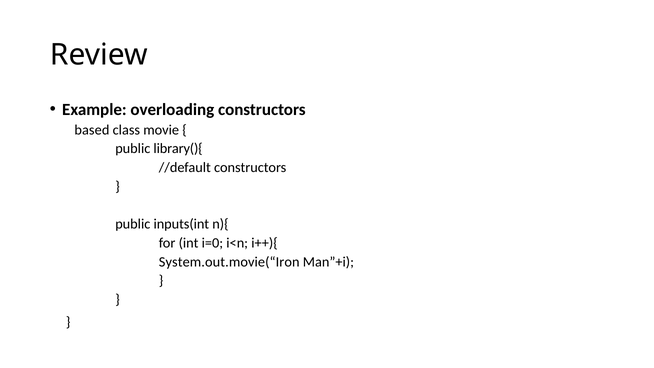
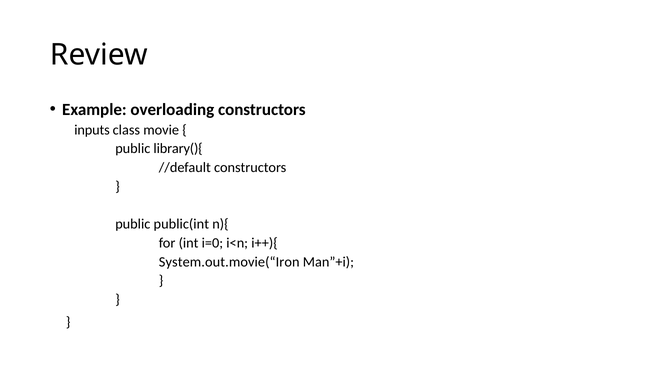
based: based -> inputs (92, 130)
inputs(int: inputs(int -> public(int (181, 224)
